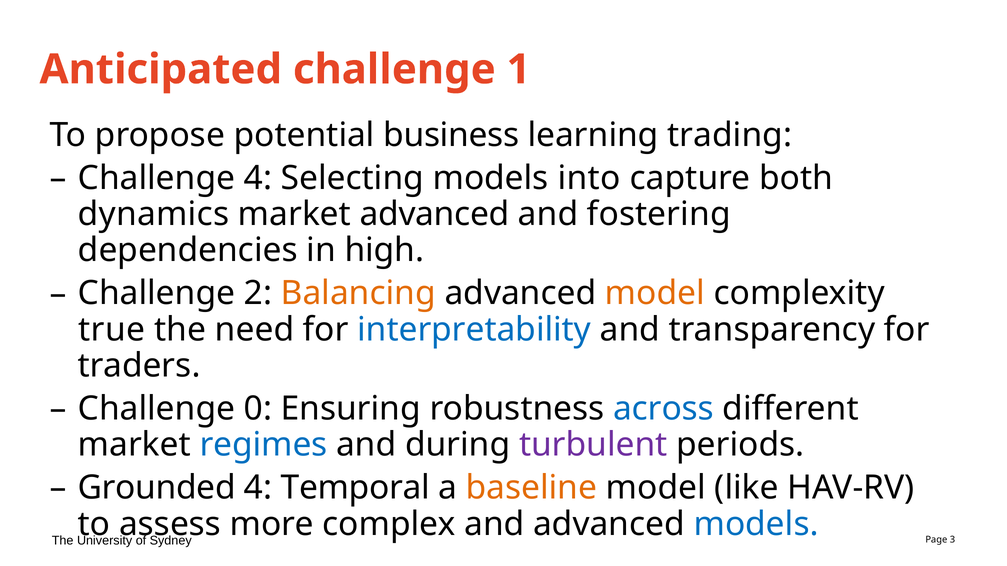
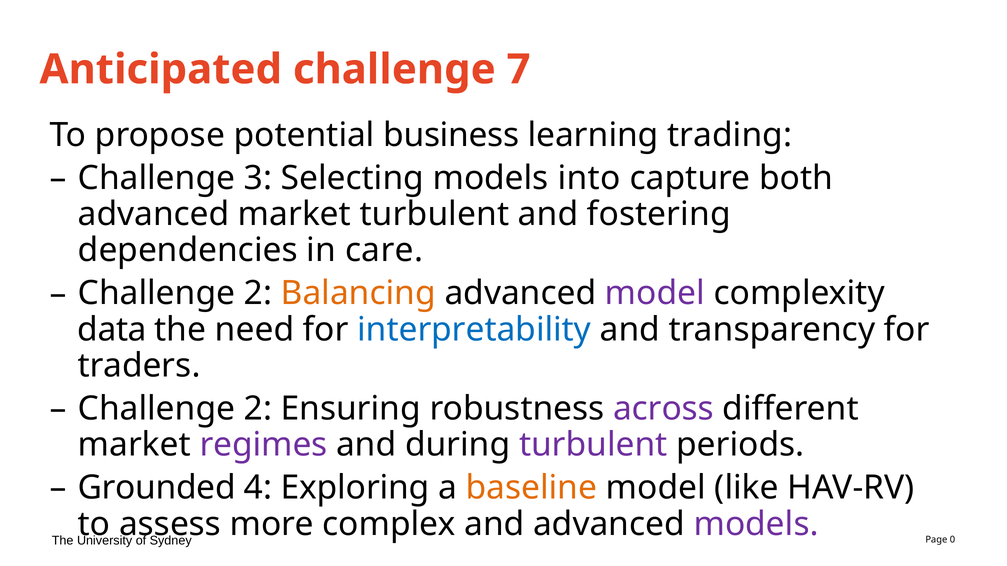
1: 1 -> 7 (519, 70)
Challenge 4: 4 -> 3 (258, 178)
dynamics: dynamics -> advanced (154, 214)
market advanced: advanced -> turbulent (434, 214)
high: high -> care (384, 251)
model colour: orange -> purple (655, 294)
true: true -> data (112, 330)
0: 0 -> 2 (258, 409)
across colour: blue -> purple (663, 409)
regimes colour: blue -> purple (264, 445)
Temporal: Temporal -> Exploring (355, 488)
models colour: blue -> purple (756, 524)
3: 3 -> 0 (952, 540)
